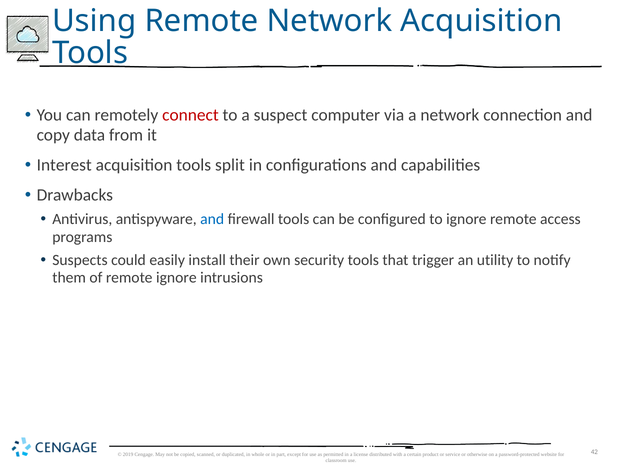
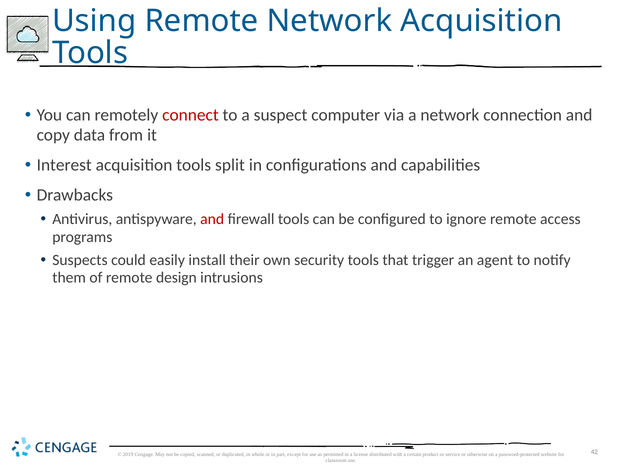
and colour: blue -> red (212, 219)
utility: utility -> agent (495, 260)
remote ignore: ignore -> design (176, 278)
